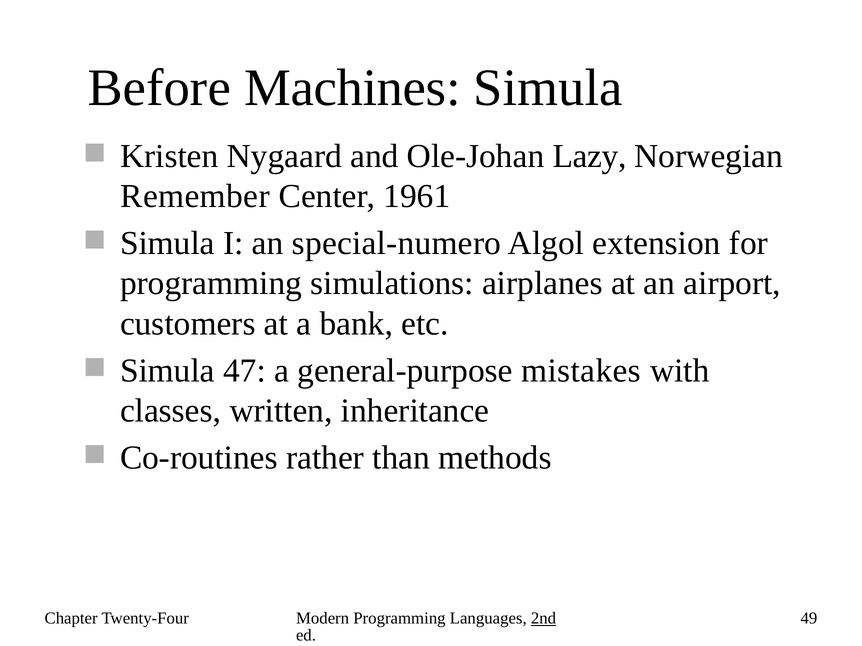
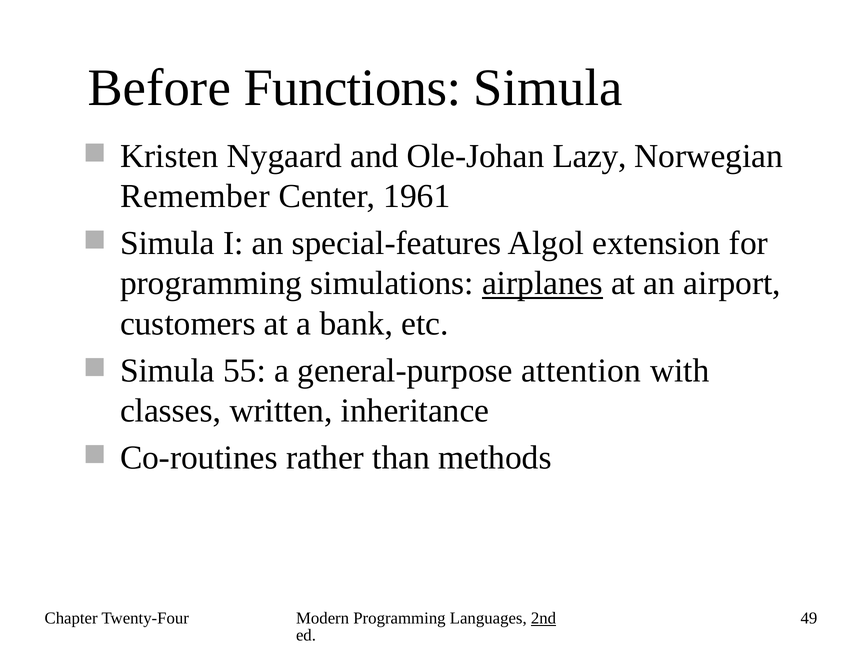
Machines: Machines -> Functions (352, 88)
special-numero: special-numero -> special-features (397, 243)
airplanes underline: none -> present (542, 284)
47: 47 -> 55 (244, 371)
mistakes: mistakes -> attention (581, 371)
